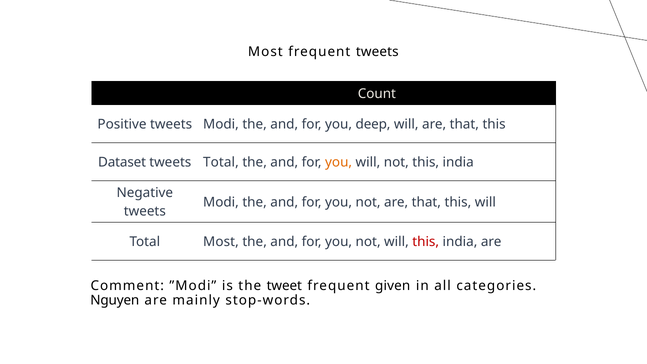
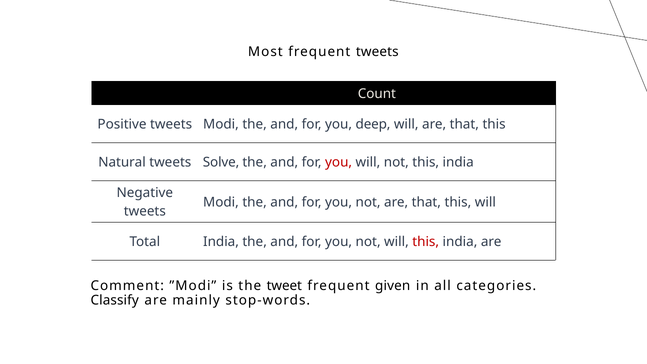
Dataset: Dataset -> Natural (122, 162)
tweets Total: Total -> Solve (221, 162)
you colour: orange -> red (339, 162)
Total Most: Most -> India (221, 242)
Nguyen: Nguyen -> Classify (115, 300)
